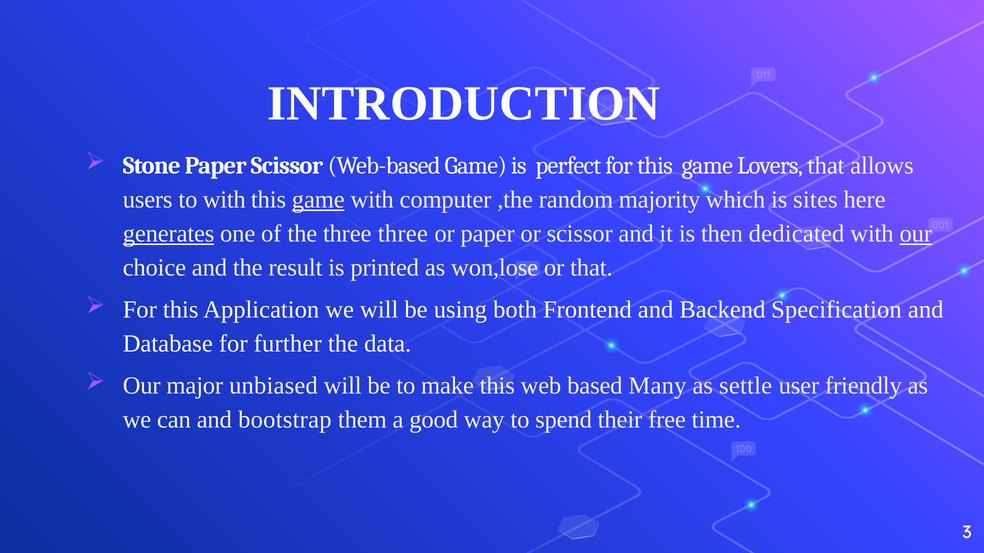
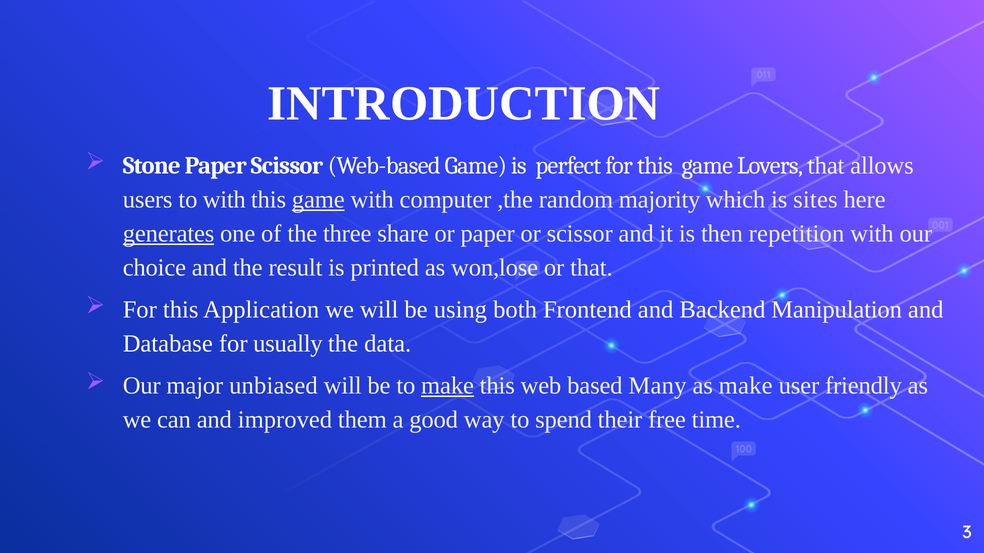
three three: three -> share (403, 234)
dedicated: dedicated -> repetition (797, 234)
our underline: present -> none (916, 234)
Specification: Specification -> Manipulation (837, 310)
further: further -> usually (288, 344)
make underline: none -> present (448, 386)
as settle: settle -> make (746, 386)
bootstrap: bootstrap -> improved (285, 420)
